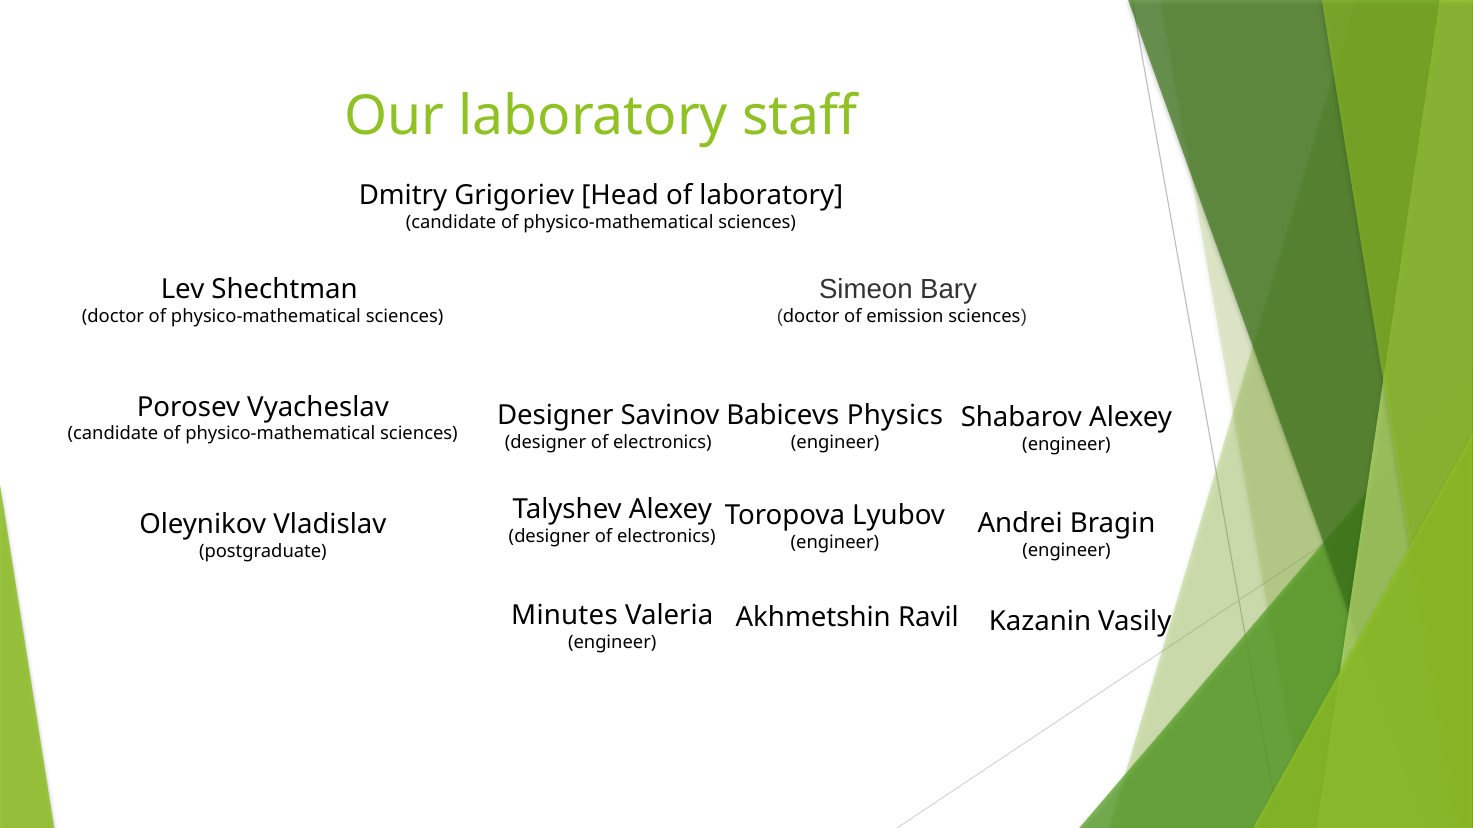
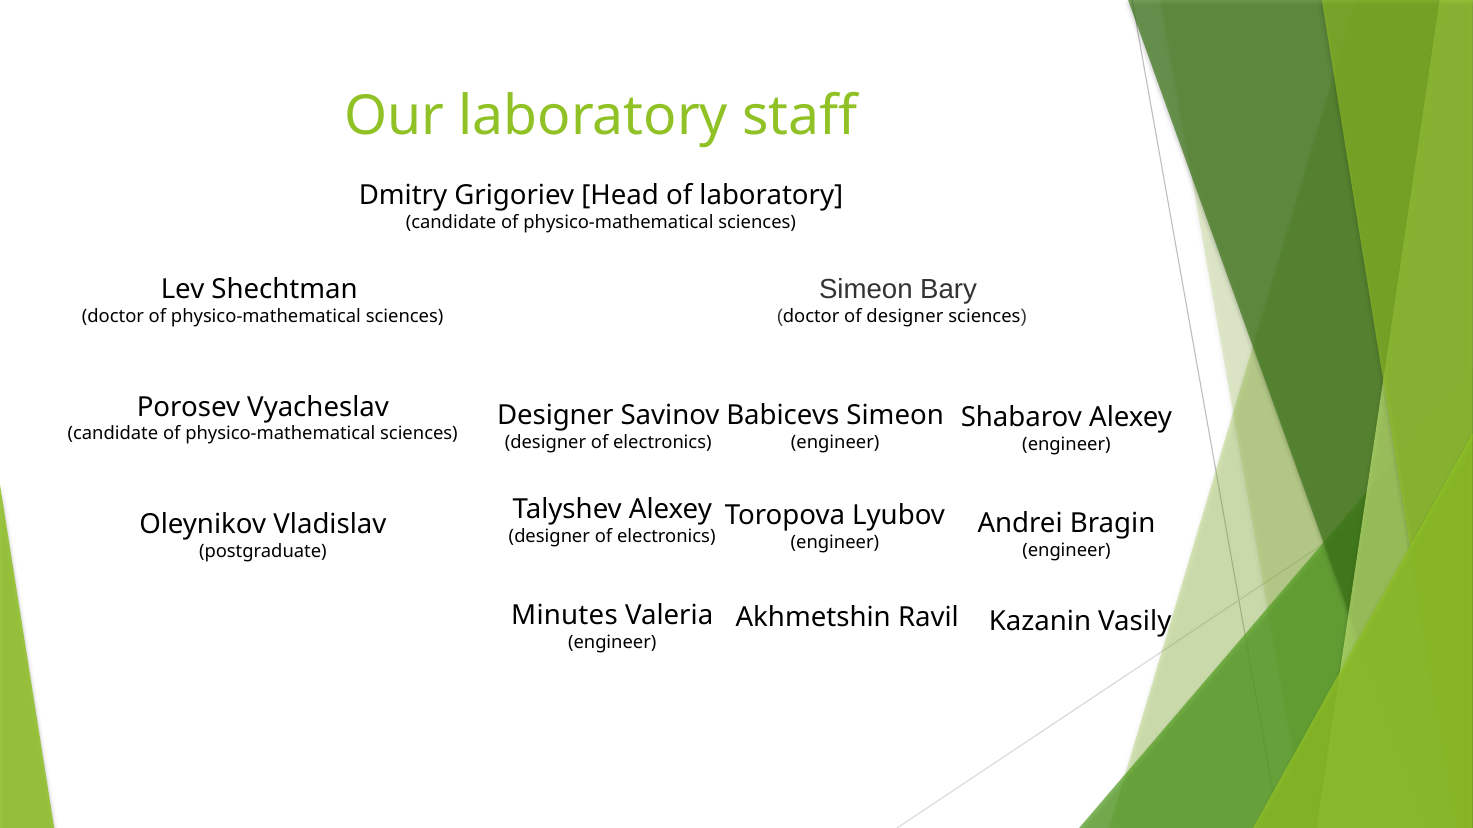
of emission: emission -> designer (905, 316)
Babicevs Physics: Physics -> Simeon (895, 416)
